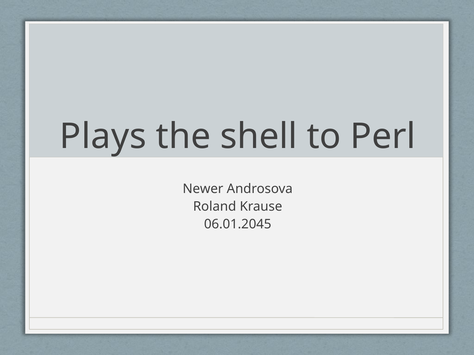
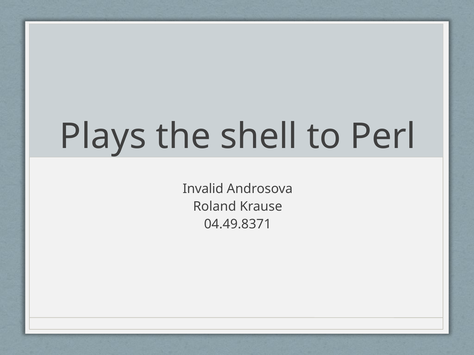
Newer: Newer -> Invalid (203, 189)
06.01.2045: 06.01.2045 -> 04.49.8371 (238, 225)
